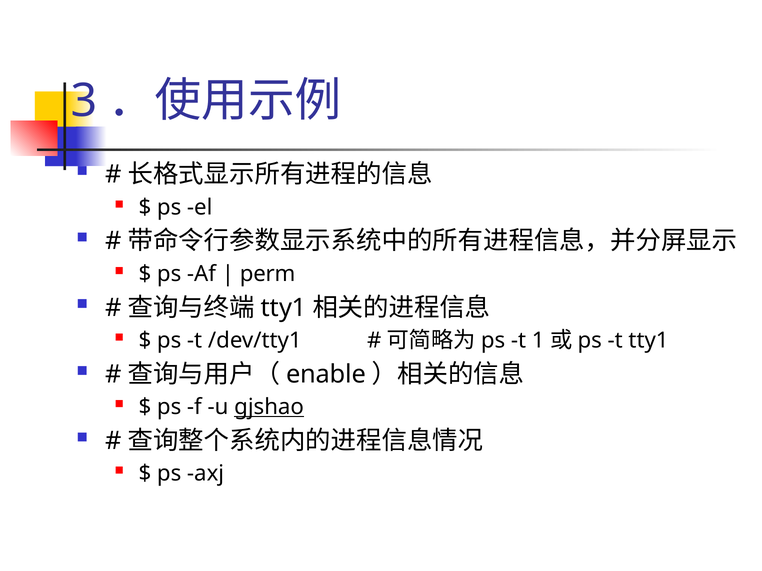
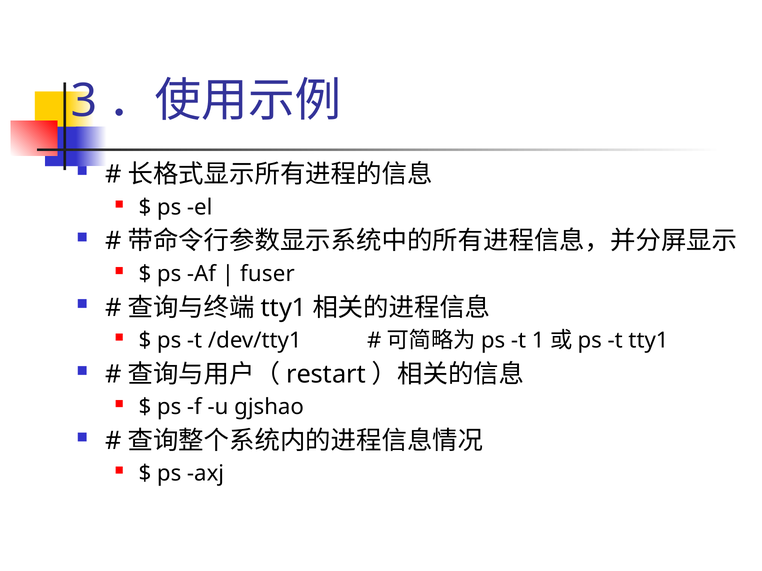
perm: perm -> fuser (267, 274)
enable: enable -> restart (326, 375)
gjshao underline: present -> none (269, 407)
